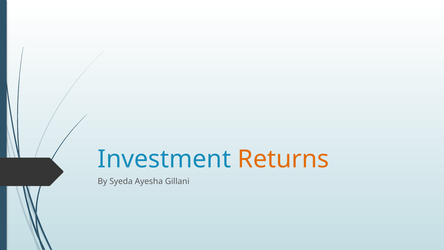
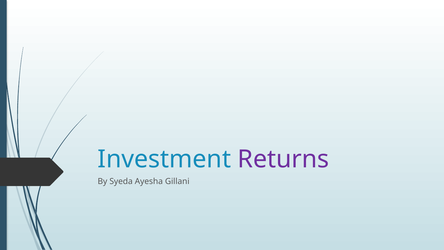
Returns colour: orange -> purple (283, 159)
